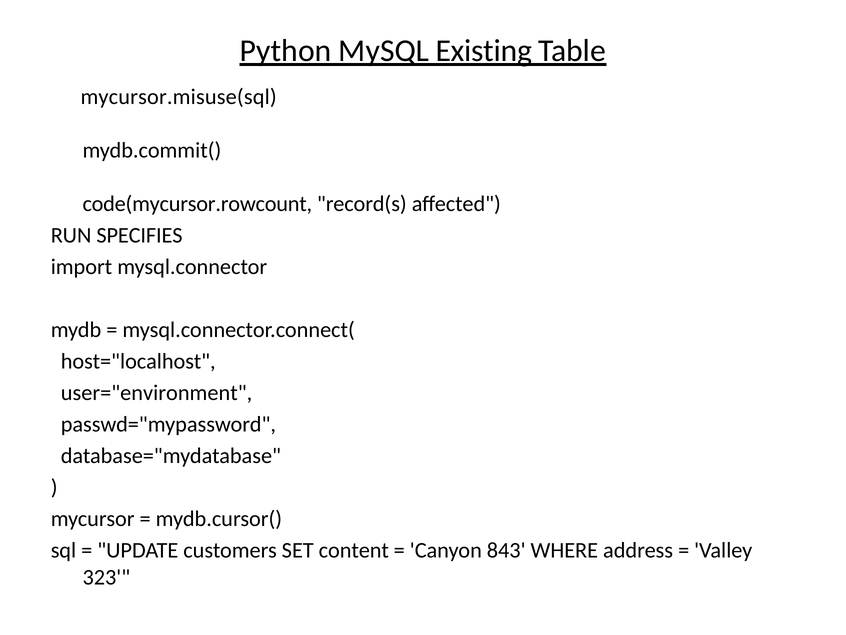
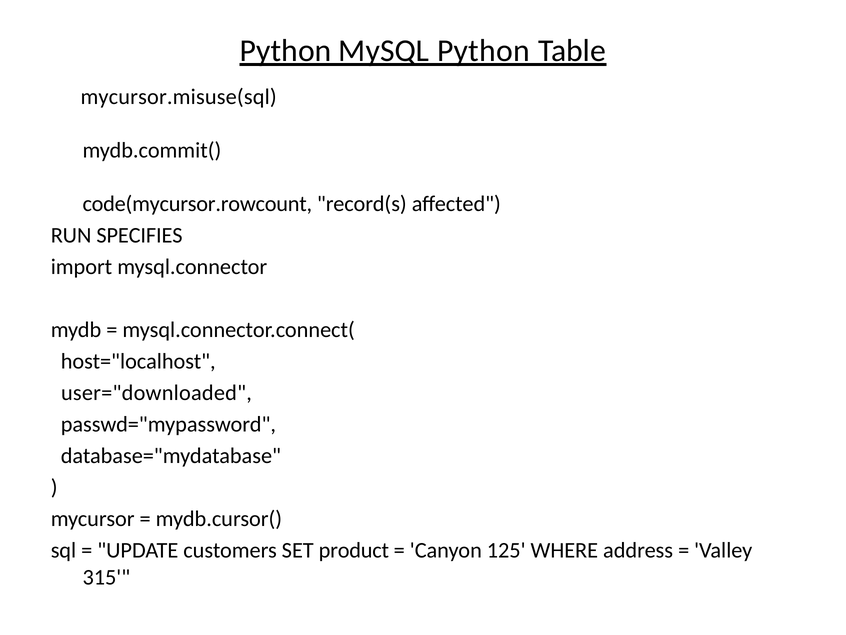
MySQL Existing: Existing -> Python (484, 51)
user="environment: user="environment -> user="downloaded (156, 393)
content: content -> product (354, 550)
843: 843 -> 125 (506, 550)
323: 323 -> 315 (106, 577)
